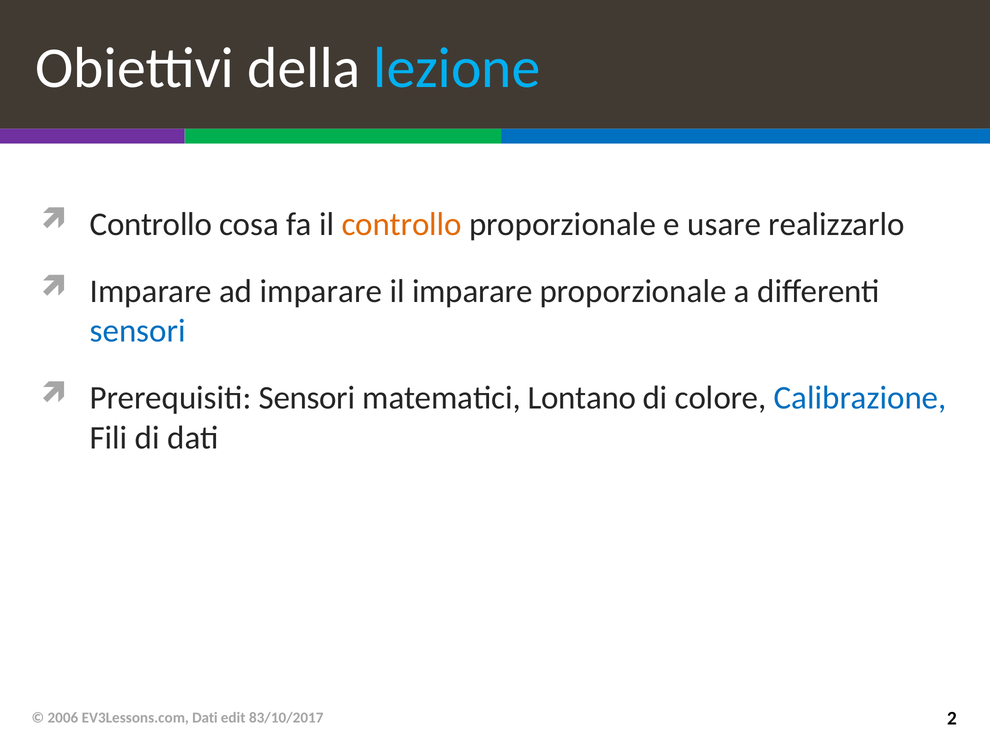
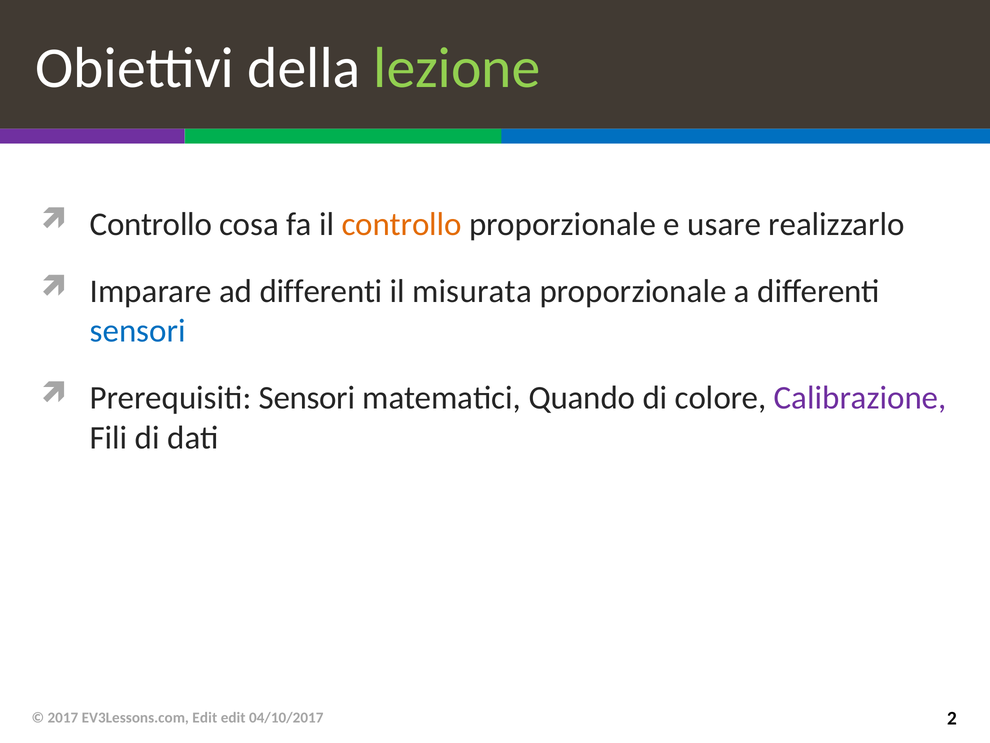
lezione colour: light blue -> light green (457, 68)
ad imparare: imparare -> differenti (321, 291)
il imparare: imparare -> misurata (472, 291)
Lontano: Lontano -> Quando (582, 398)
Calibrazione colour: blue -> purple (860, 398)
2006: 2006 -> 2017 (63, 717)
EV3Lessons.com Dati: Dati -> Edit (205, 717)
83/10/2017: 83/10/2017 -> 04/10/2017 (286, 717)
